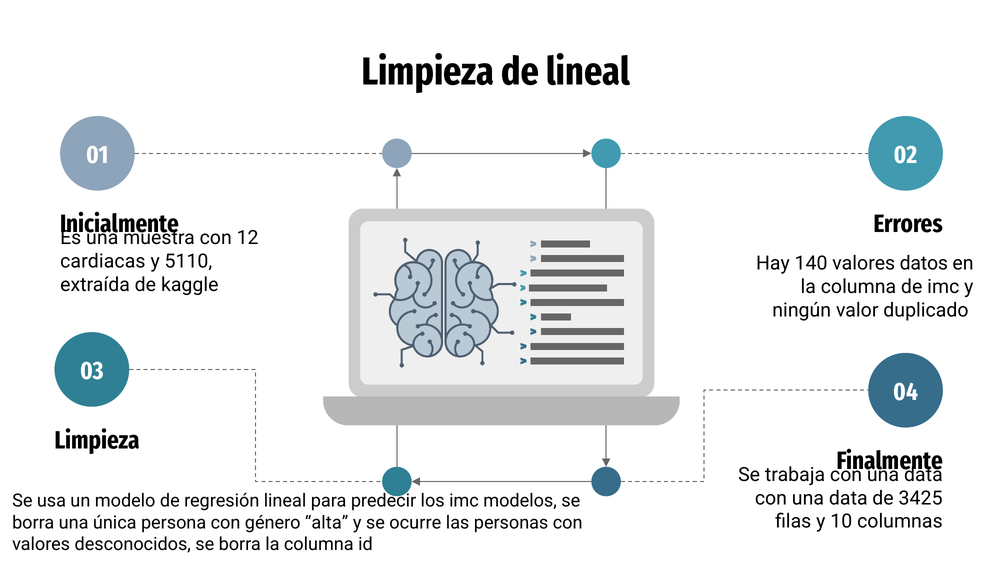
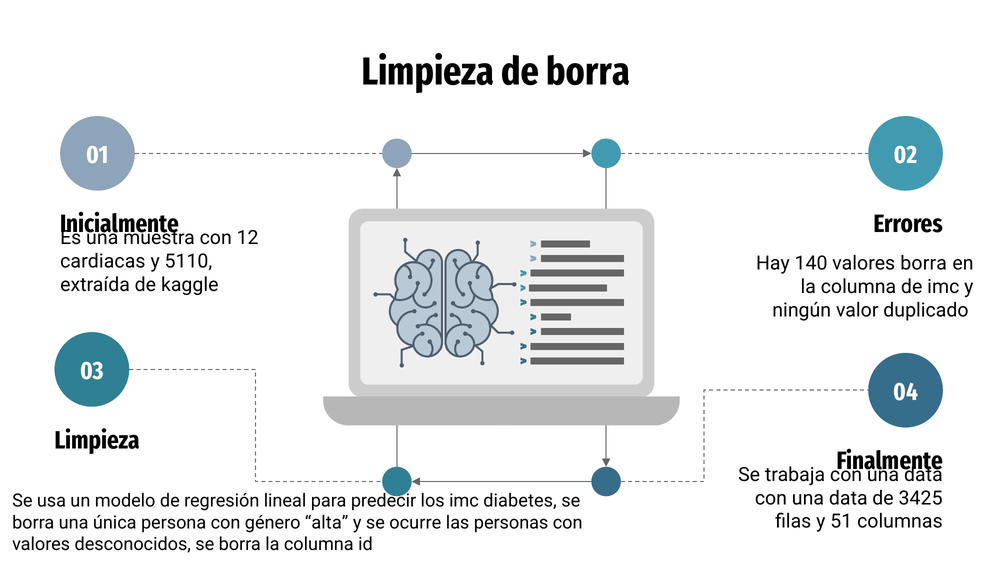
de lineal: lineal -> borra (588, 72)
valores datos: datos -> borra (924, 263)
modelos: modelos -> diabetes (520, 501)
10: 10 -> 51 (841, 522)
